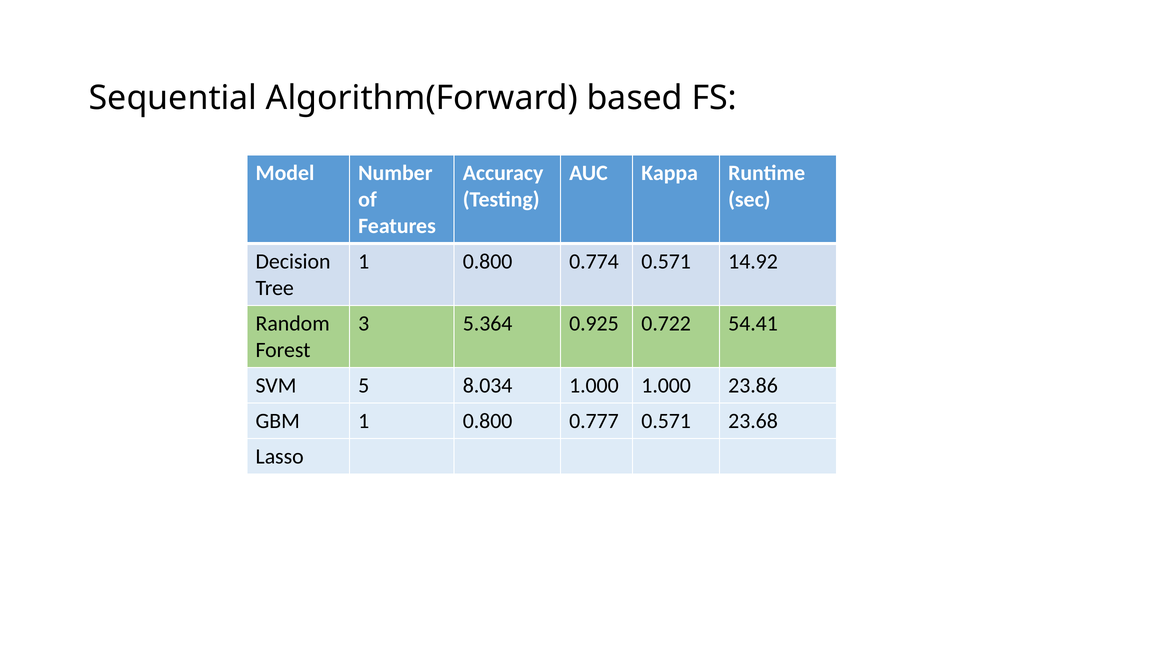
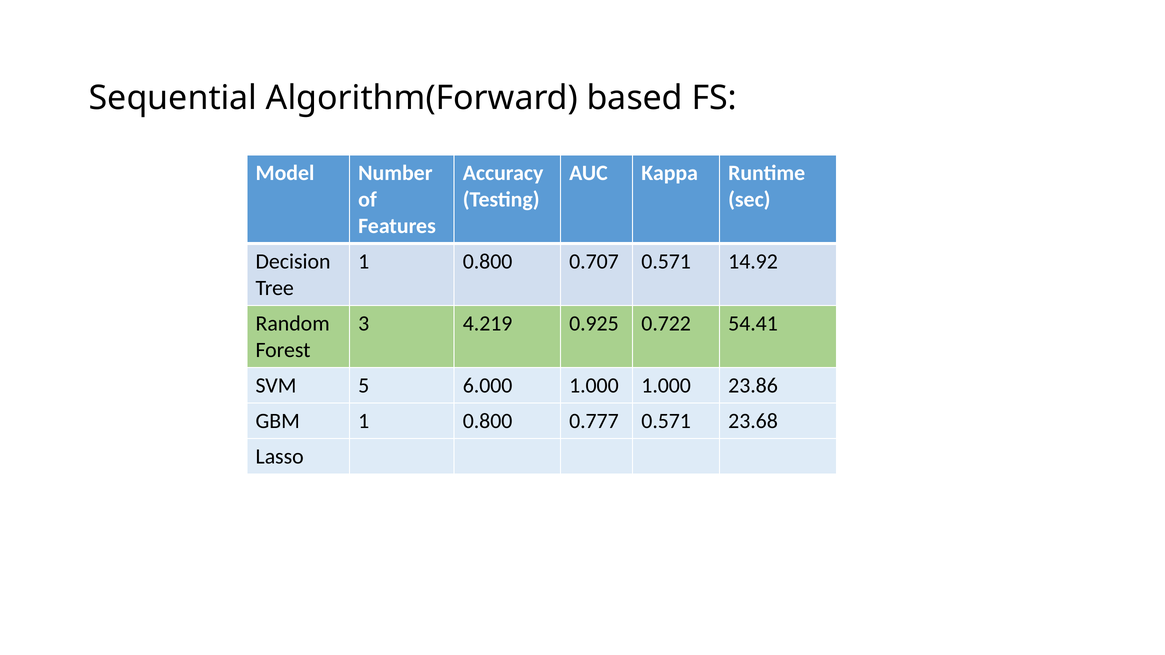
0.774: 0.774 -> 0.707 (594, 262)
5.364: 5.364 -> 4.219 (488, 324)
8.034: 8.034 -> 6.000 (488, 386)
